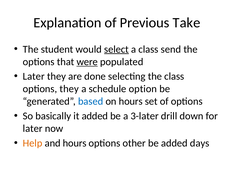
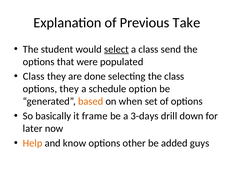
were underline: present -> none (87, 62)
Later: Later -> Class (34, 76)
based colour: blue -> orange (91, 101)
on hours: hours -> when (131, 101)
it added: added -> frame (95, 116)
3-later: 3-later -> 3-days (145, 116)
and hours: hours -> know (75, 143)
days: days -> guys (200, 143)
